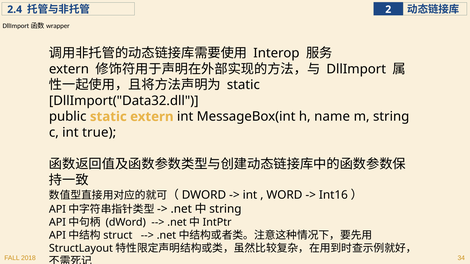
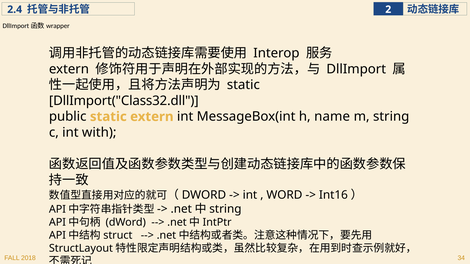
DllImport("Data32.dll: DllImport("Data32.dll -> DllImport("Class32.dll (124, 101)
true: true -> with (99, 133)
